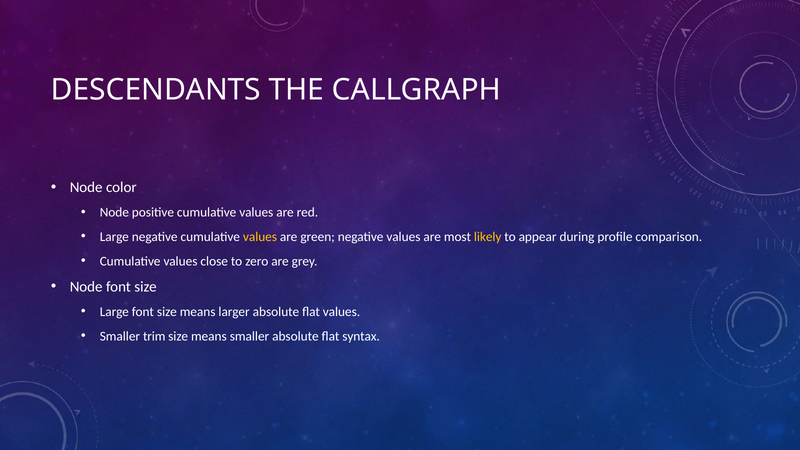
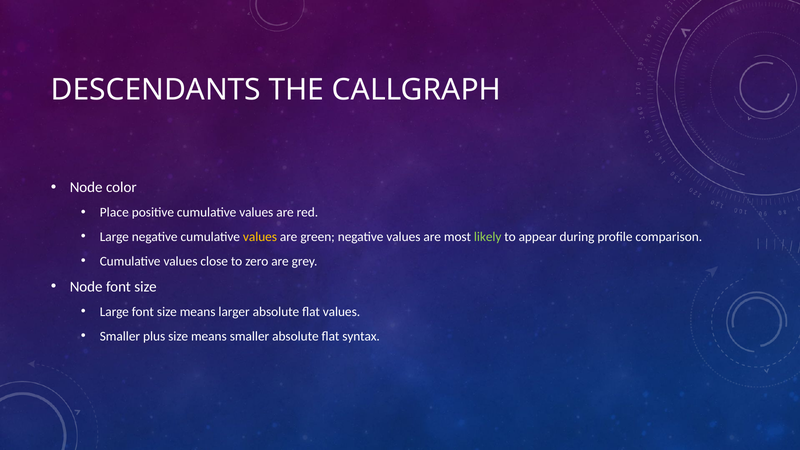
Node: Node -> Place (114, 213)
likely colour: yellow -> light green (488, 237)
trim: trim -> plus (154, 336)
